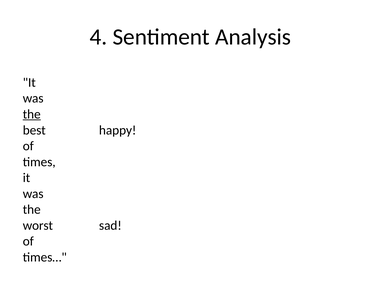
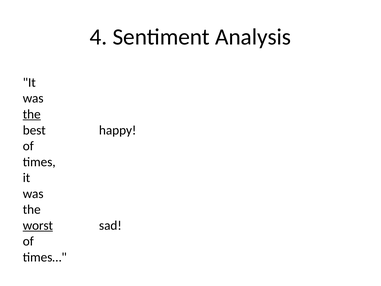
worst underline: none -> present (38, 225)
